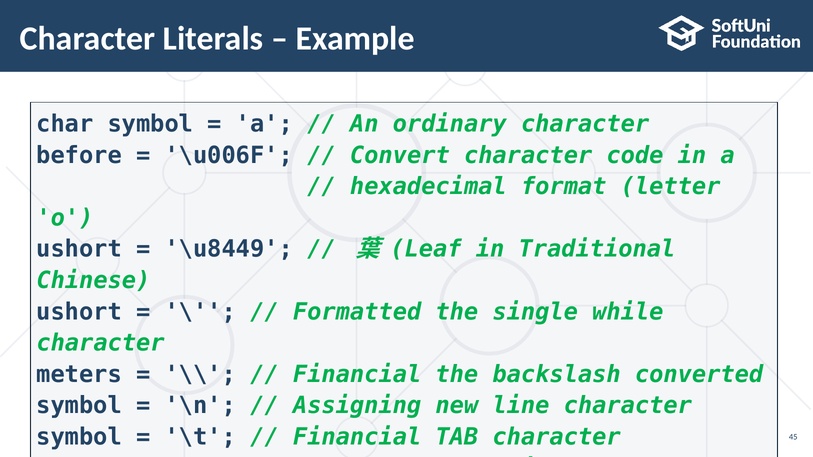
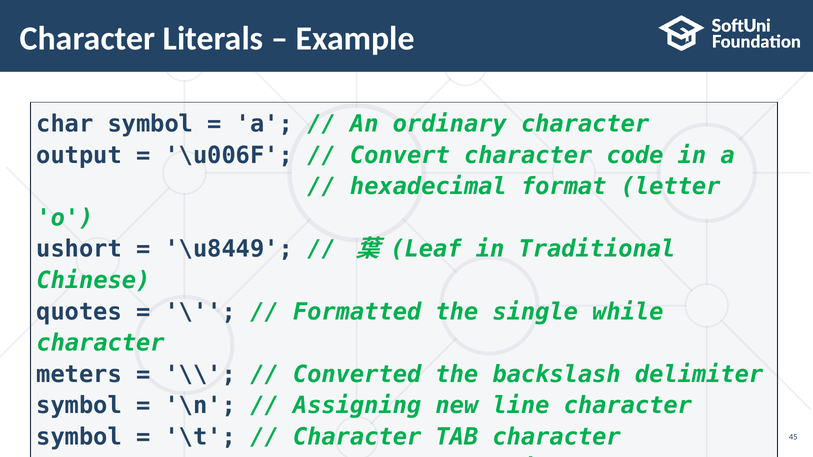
before: before -> output (79, 155)
ushort: ushort -> quotes (79, 312)
Financial: Financial -> Converted (357, 375)
converted: converted -> delimiter (699, 375)
Financial: Financial -> Character (357, 437)
